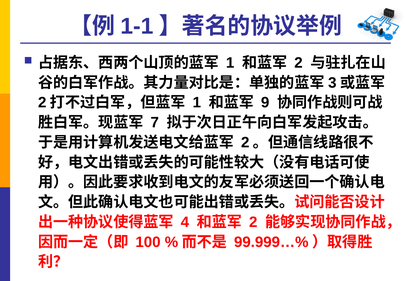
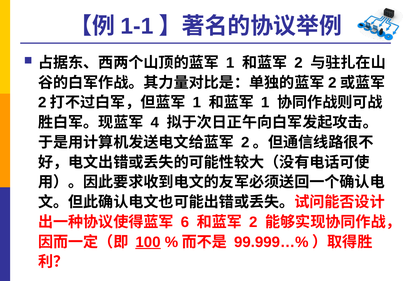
3: 3 -> 2 (332, 83)
9: 9 -> 1 (265, 102)
7: 7 -> 4 (155, 122)
4: 4 -> 6 (185, 222)
100 underline: none -> present (148, 242)
